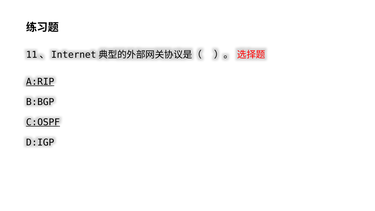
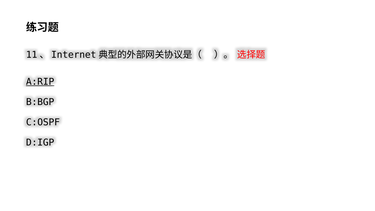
C:OSPF underline: present -> none (43, 122)
